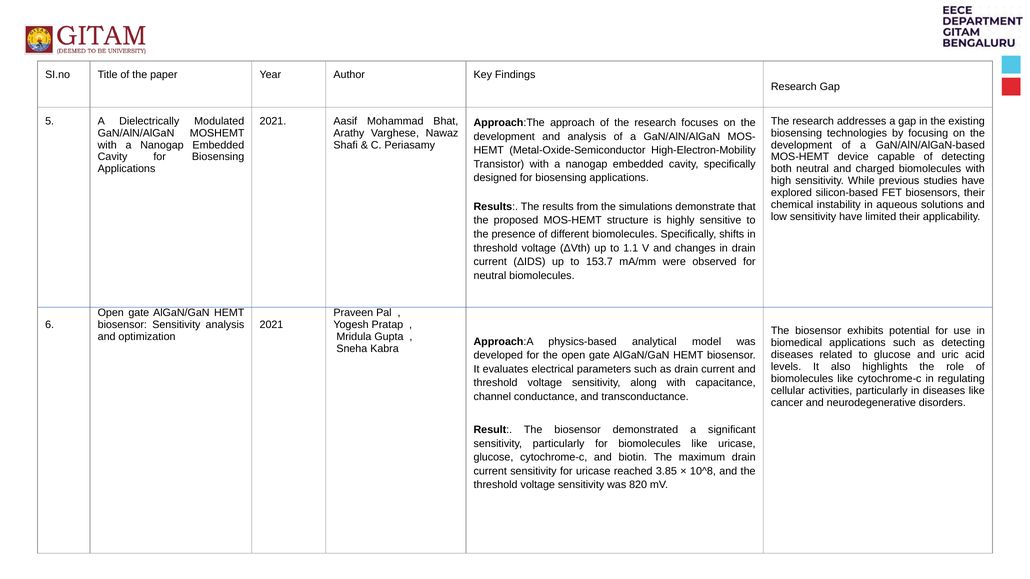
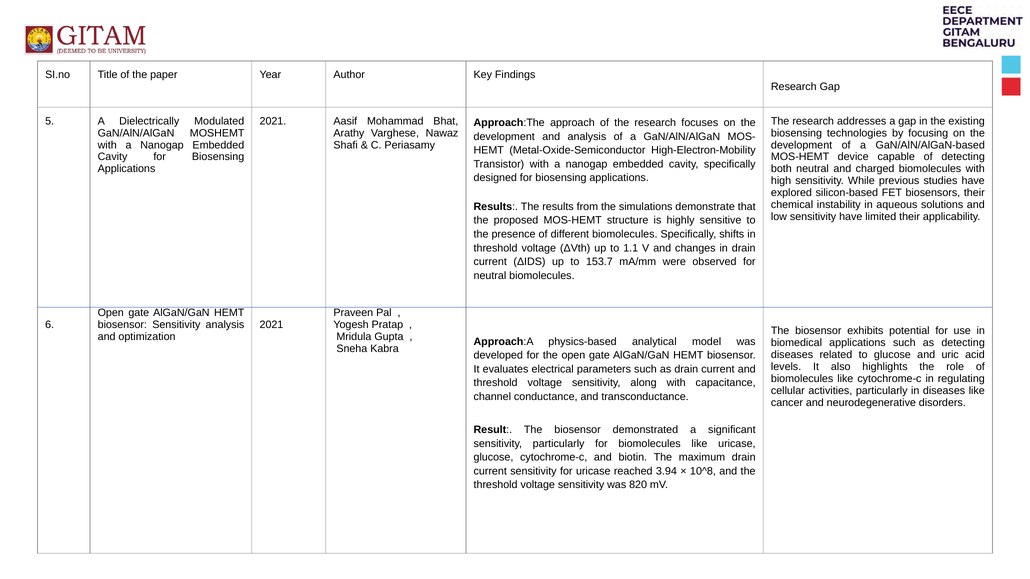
3.85: 3.85 -> 3.94 (666, 471)
